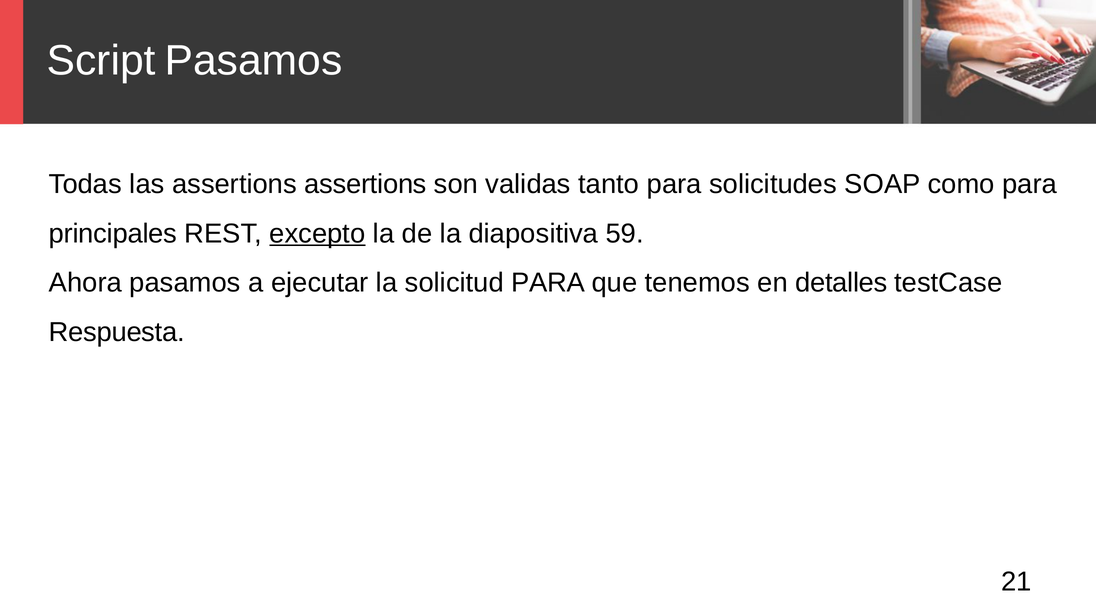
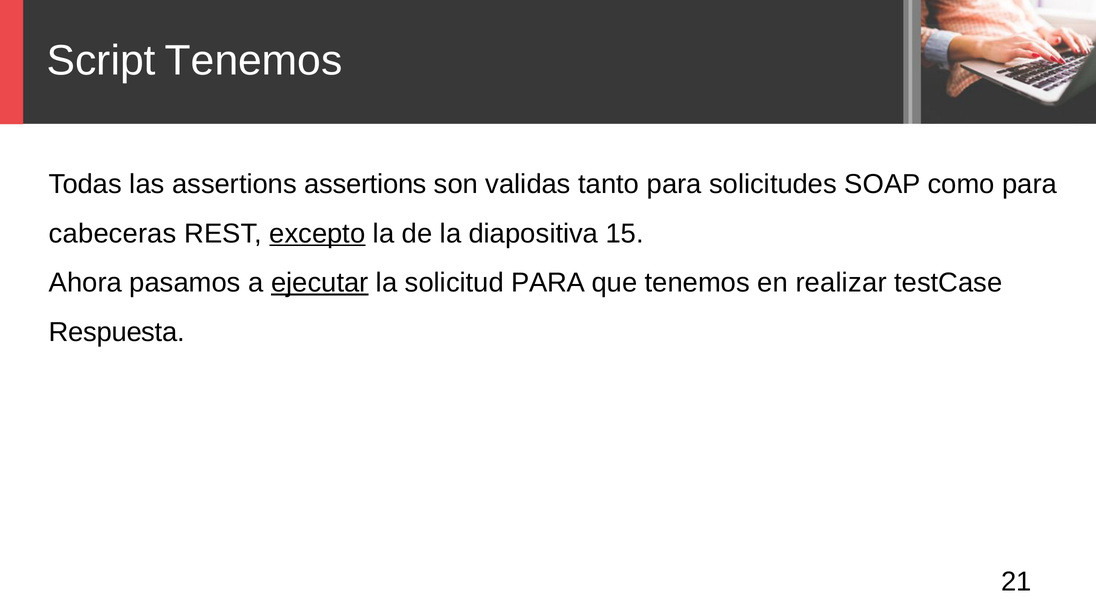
Script Pasamos: Pasamos -> Tenemos (254, 61)
principales: principales -> cabeceras (113, 234)
59: 59 -> 15 (625, 234)
ejecutar underline: none -> present (320, 283)
detalles: detalles -> realizar (841, 283)
